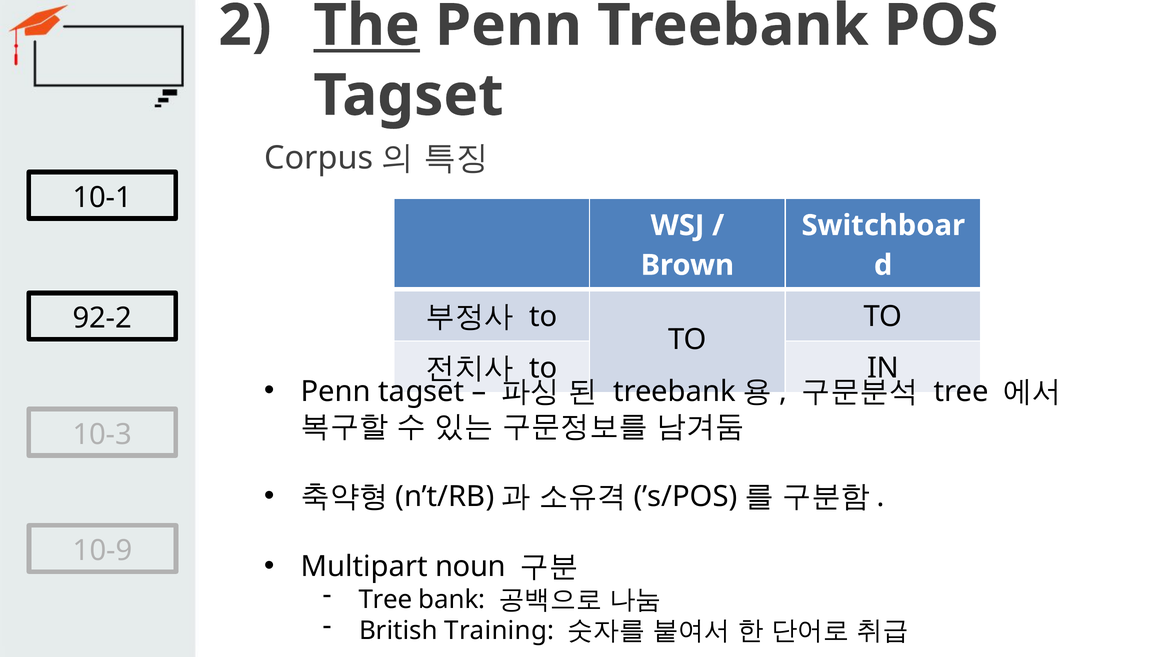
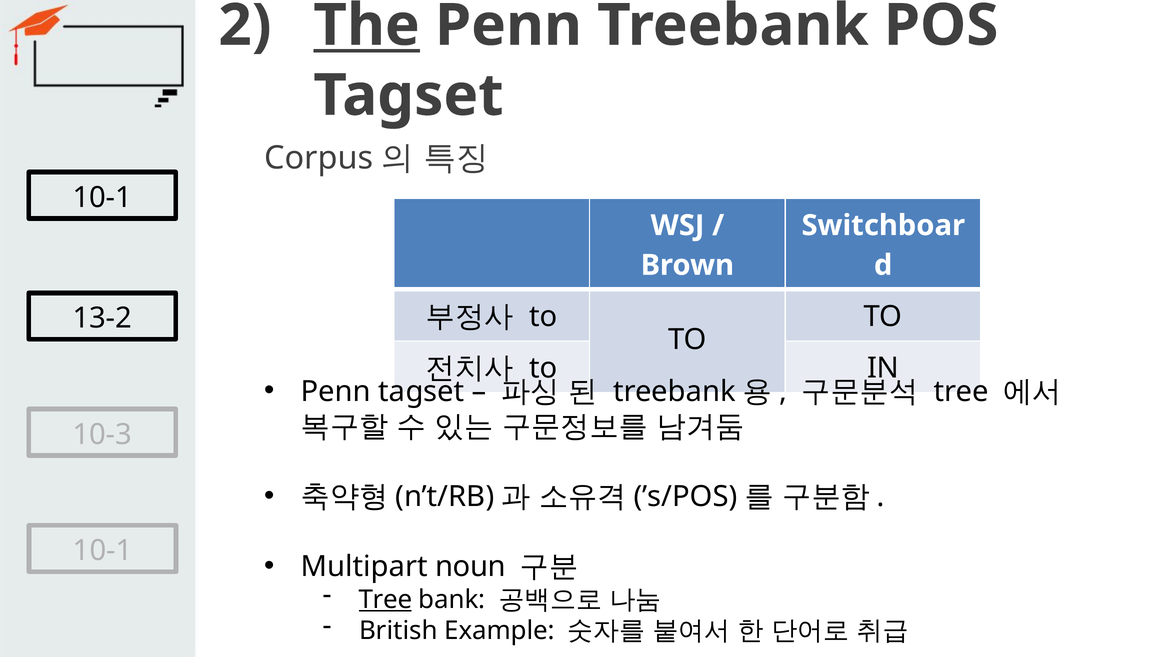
92-2: 92-2 -> 13-2 (102, 318)
10-9: 10-9 -> 10-1 (103, 551)
Tree underline: none -> present (386, 599)
Training: Training -> Example (499, 631)
